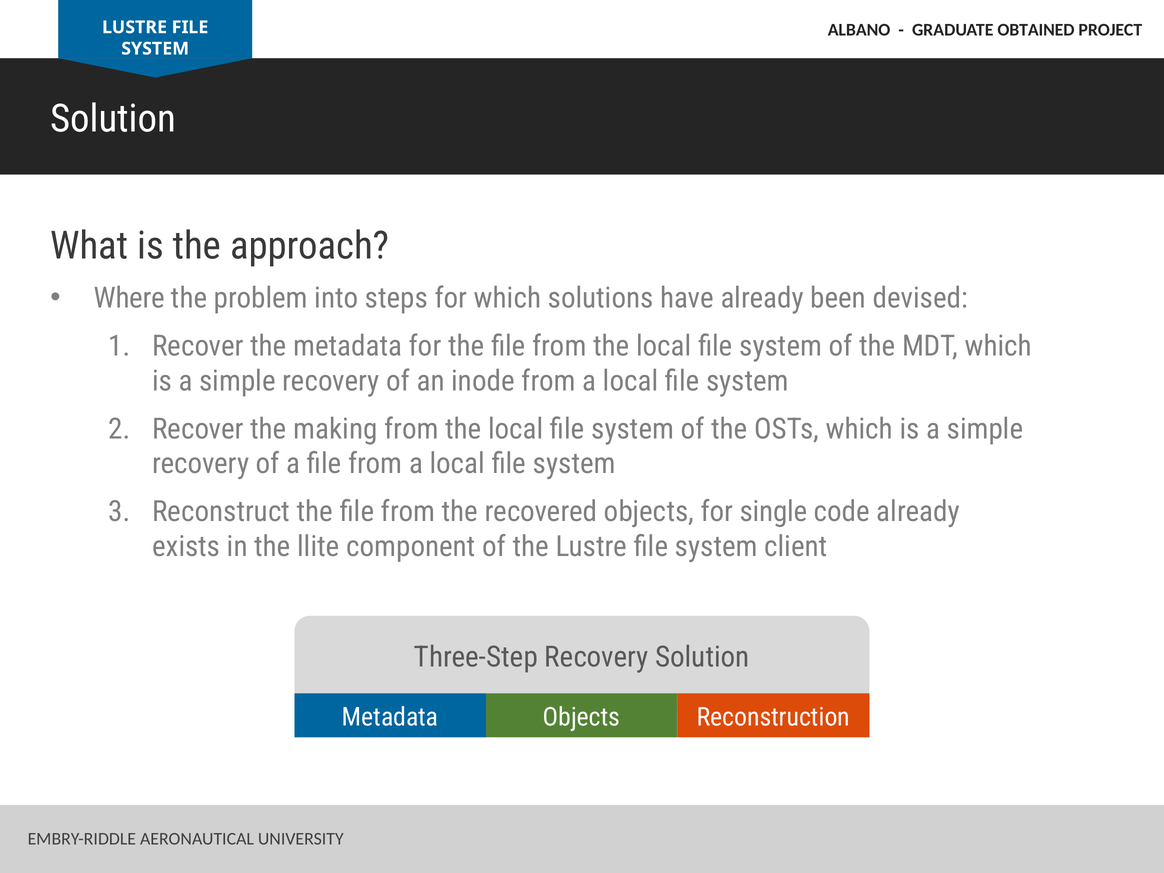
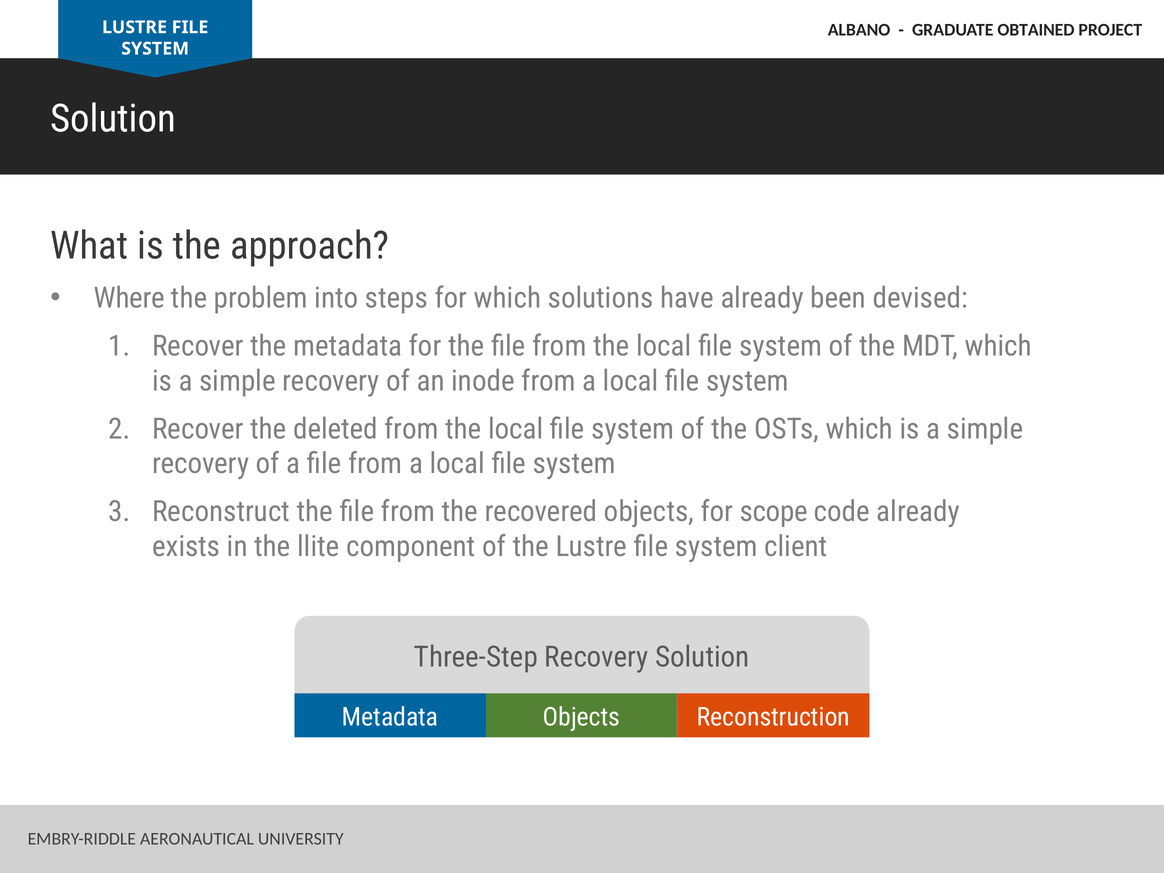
making: making -> deleted (335, 429)
single: single -> scope (774, 512)
